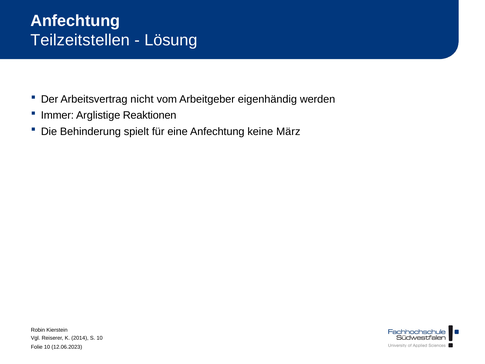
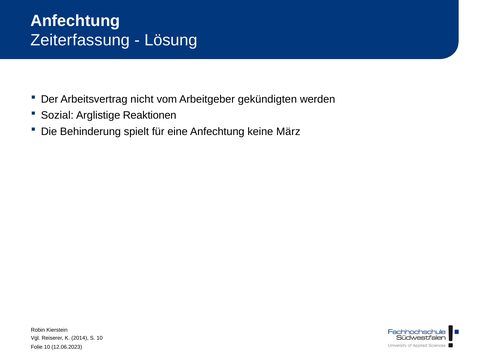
Teilzeitstellen: Teilzeitstellen -> Zeiterfassung (80, 40)
eigenhändig: eigenhändig -> gekündigten (267, 99)
Immer: Immer -> Sozial (57, 115)
